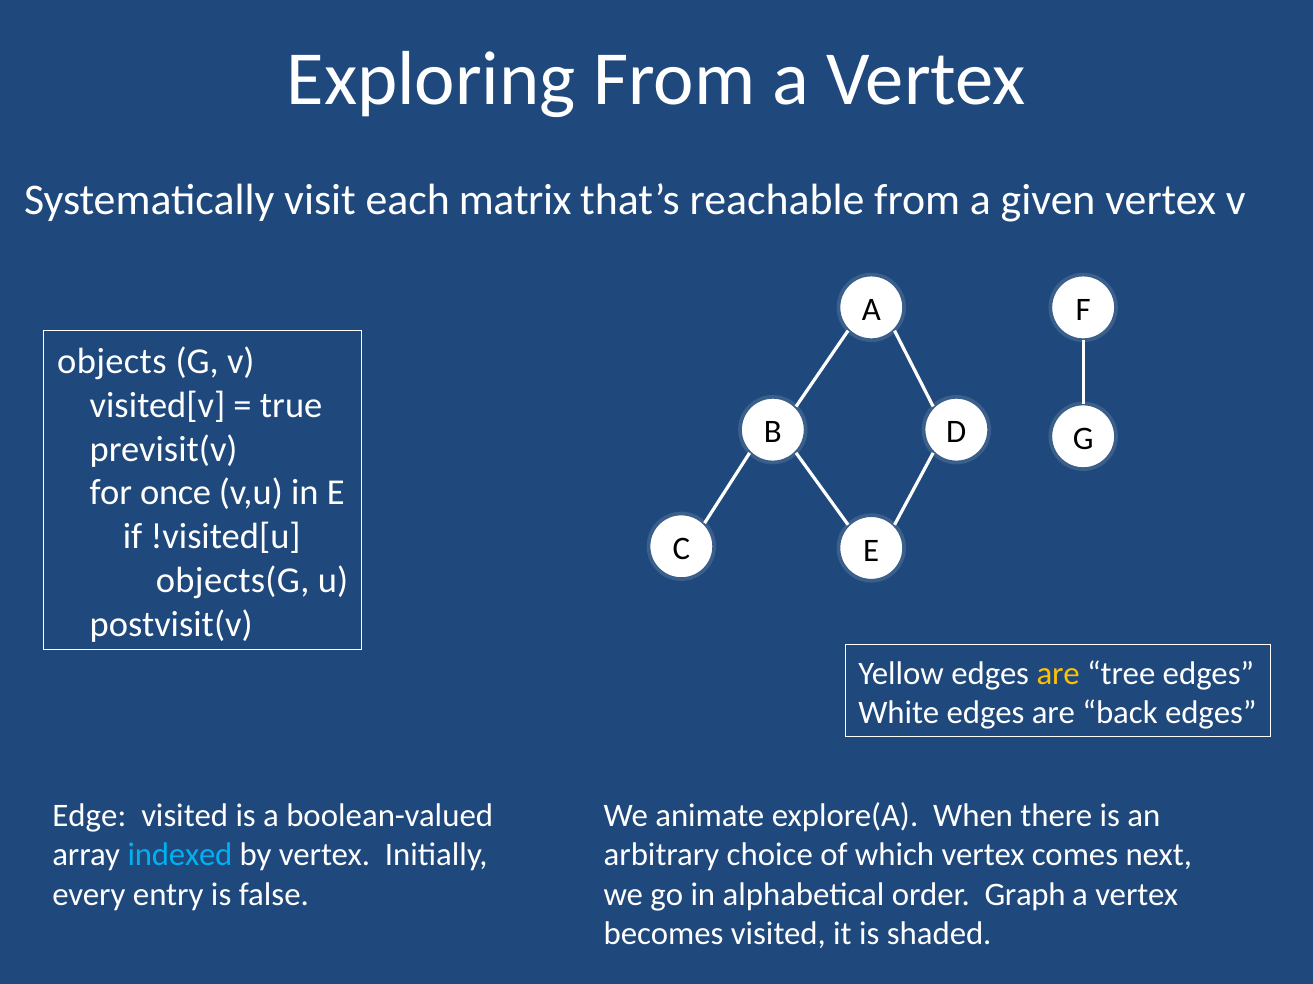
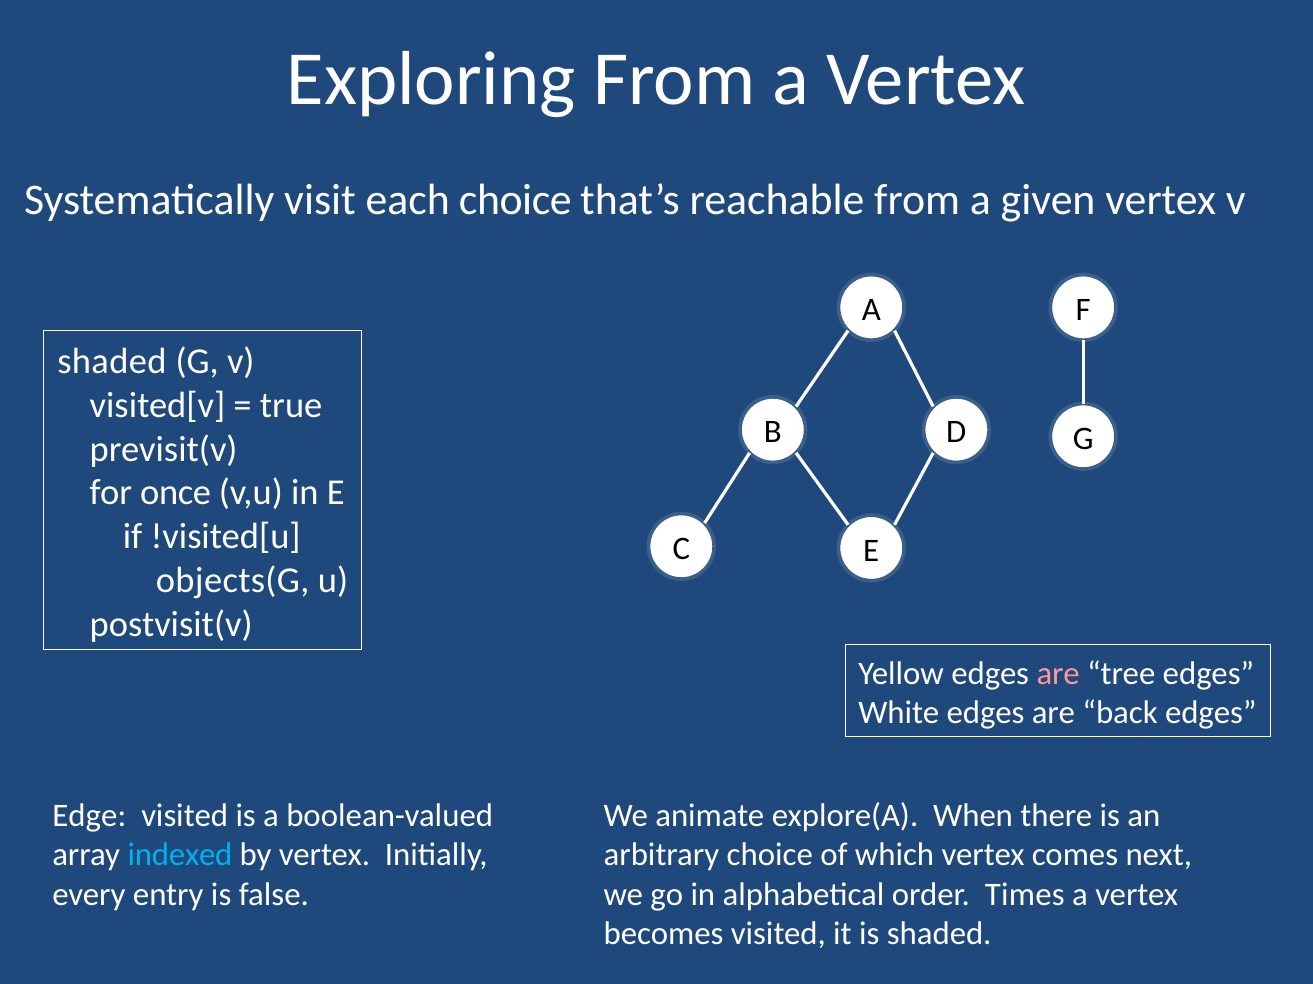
each matrix: matrix -> choice (515, 200)
objects: objects -> shaded (112, 362)
are colour: yellow -> pink (1058, 674)
Graph: Graph -> Times (1025, 895)
